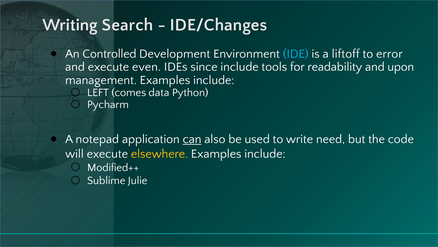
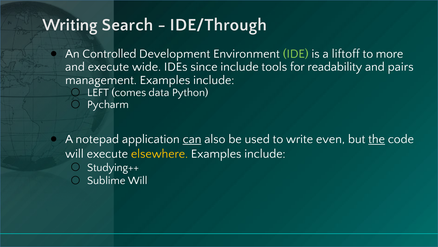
IDE/Changes: IDE/Changes -> IDE/Through (218, 25)
IDE colour: light blue -> light green (296, 54)
error: error -> more (390, 54)
even: even -> wide (147, 67)
upon: upon -> pairs (401, 67)
need: need -> even (330, 139)
the underline: none -> present (377, 139)
Modified++: Modified++ -> Studying++ (113, 167)
Sublime Julie: Julie -> Will (138, 180)
